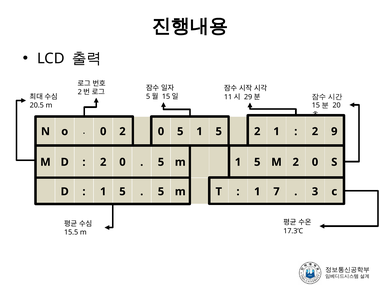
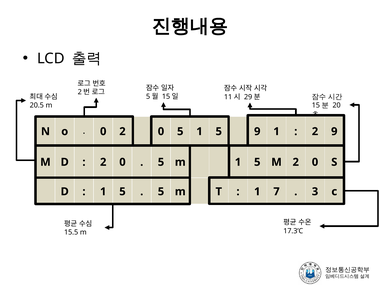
5 2: 2 -> 9 (257, 131)
